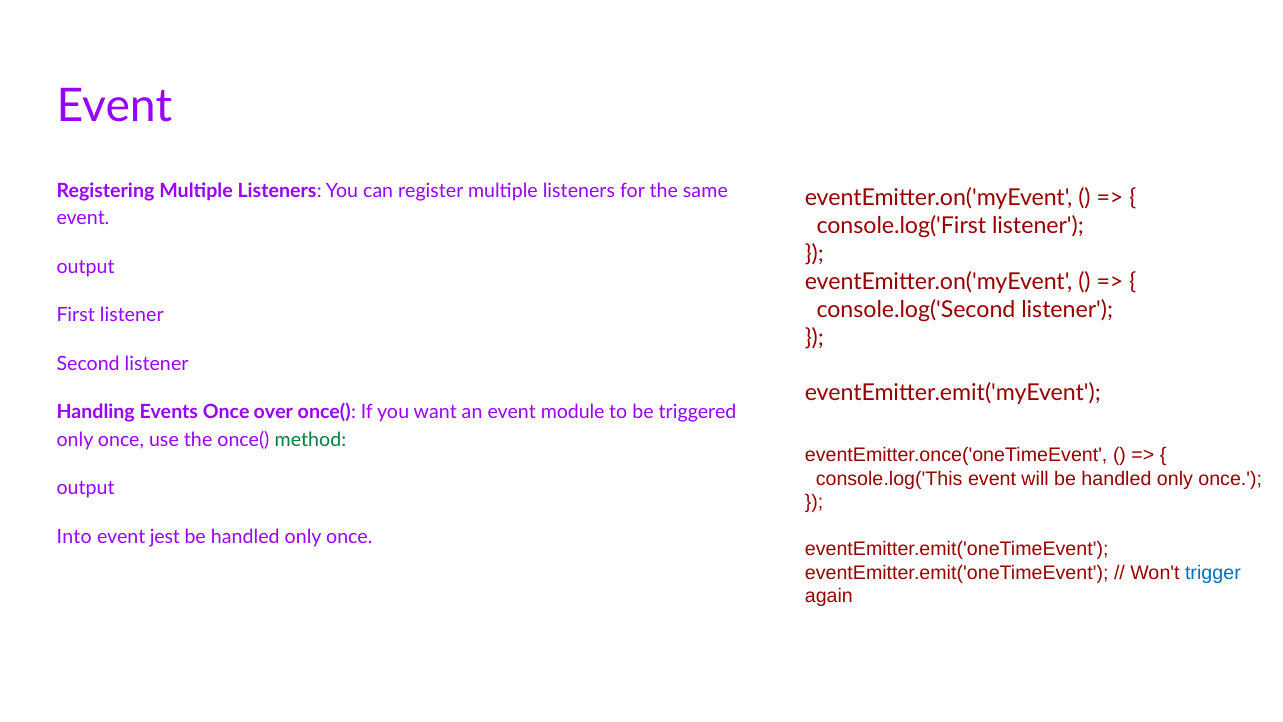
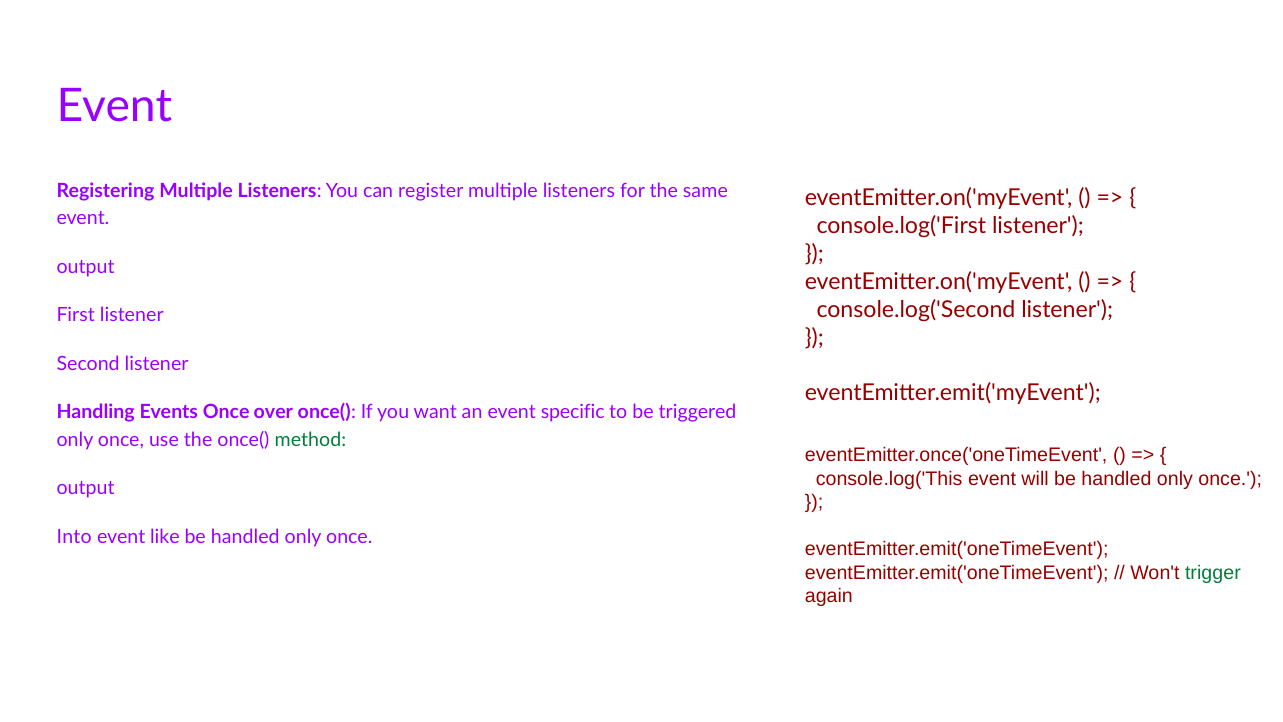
module: module -> specific (573, 412)
jest: jest -> like (165, 536)
trigger colour: blue -> green (1213, 573)
